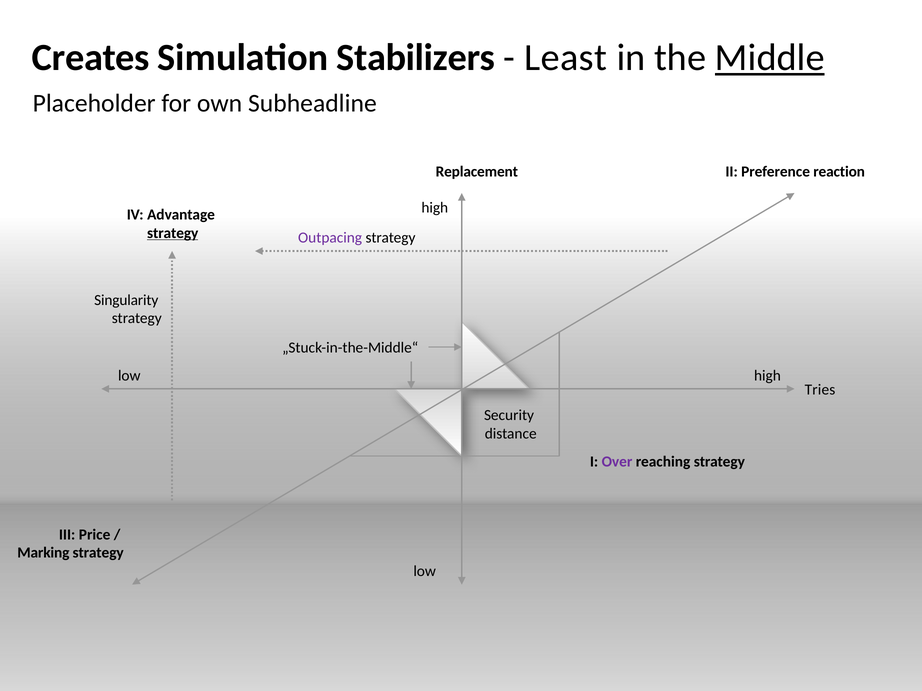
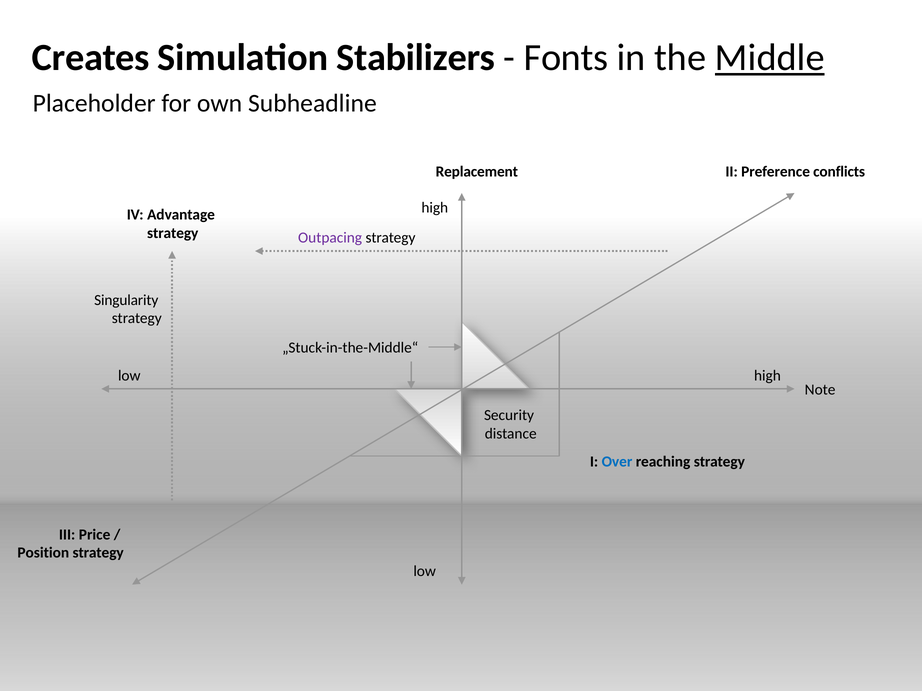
Least: Least -> Fonts (566, 58)
reaction: reaction -> conflicts (839, 172)
strategy underline: present -> none (173, 233)
Tries: Tries -> Note (820, 390)
Over colour: purple -> blue (617, 462)
Marking: Marking -> Position (43, 553)
